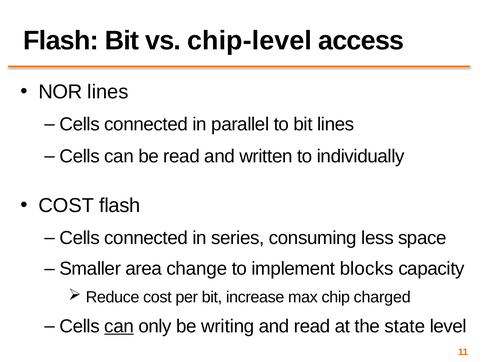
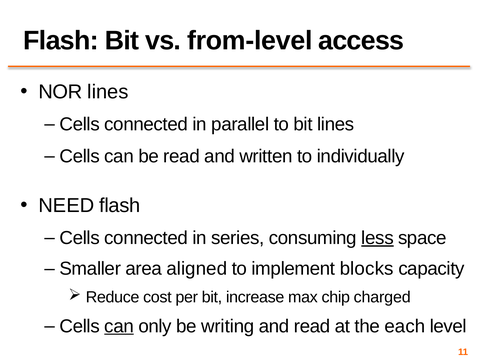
chip-level: chip-level -> from-level (250, 41)
COST: COST -> NEED (66, 205)
less underline: none -> present (377, 238)
change: change -> aligned (197, 268)
state: state -> each (405, 326)
